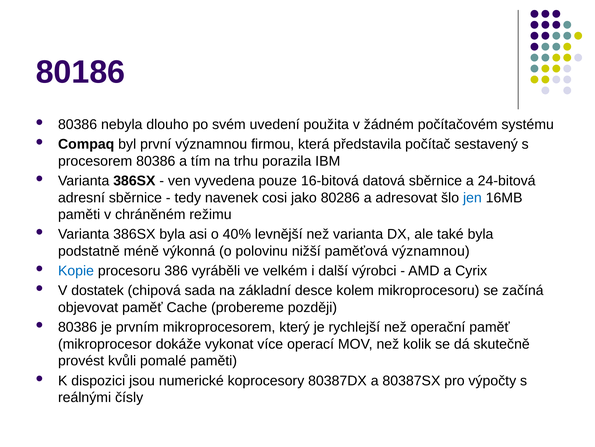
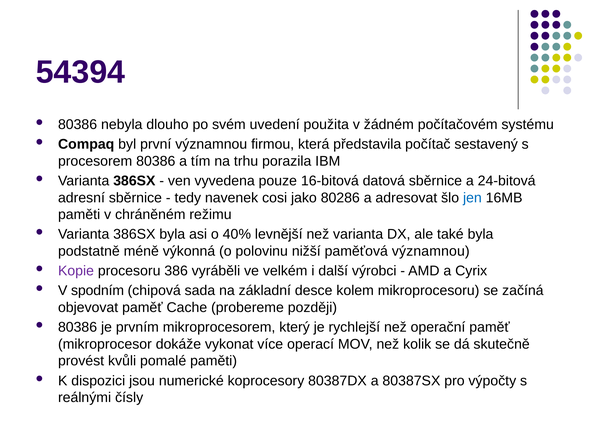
80186: 80186 -> 54394 (80, 72)
Kopie colour: blue -> purple (76, 270)
dostatek: dostatek -> spodním (98, 290)
